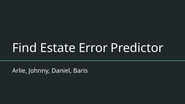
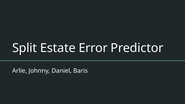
Find: Find -> Split (25, 48)
